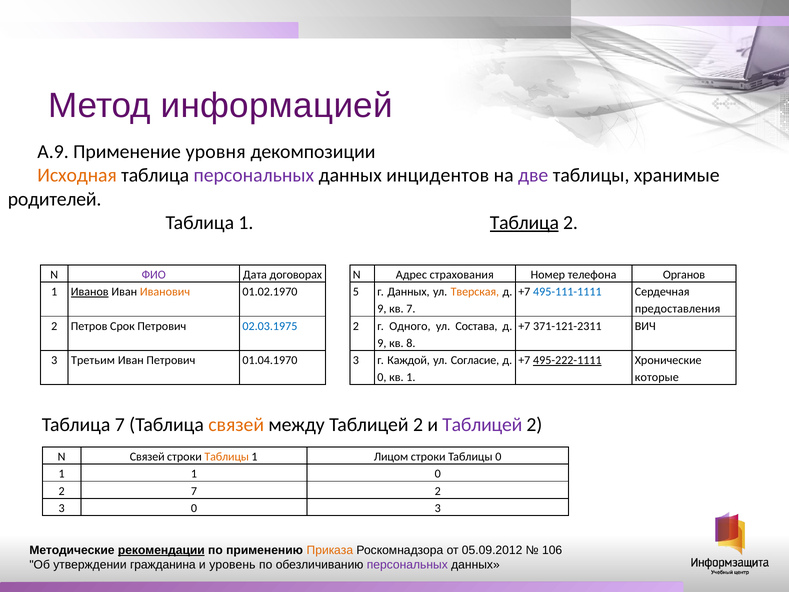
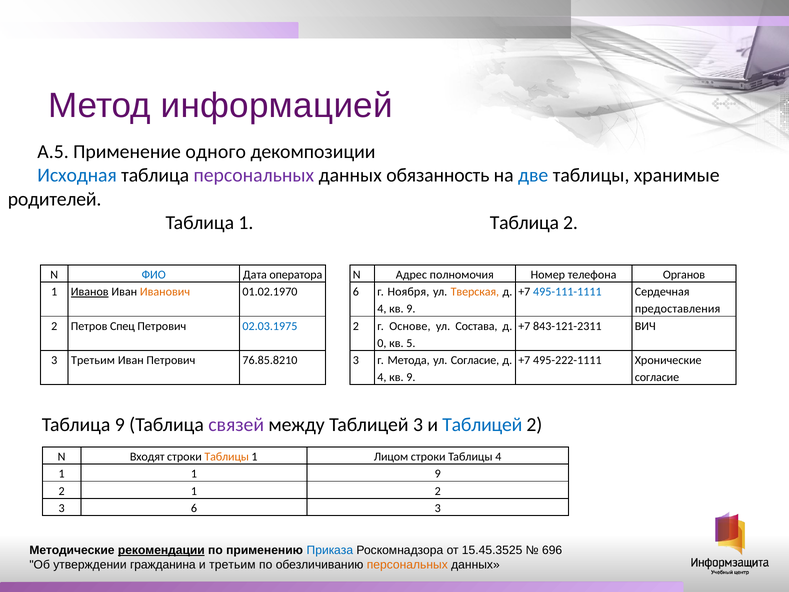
А.9: А.9 -> А.5 (53, 152)
уровня: уровня -> одного (216, 152)
Исходная colour: orange -> blue (77, 175)
инцидентов: инцидентов -> обязанность (438, 175)
две colour: purple -> blue (533, 175)
Таблица underline: present -> none (524, 223)
ФИО colour: purple -> blue (154, 275)
договорах: договорах -> оператора (296, 275)
страхования: страхования -> полномочия (462, 275)
01.02.1970 5: 5 -> 6 (356, 292)
г Данных: Данных -> Ноября (408, 292)
9: 9 -> 4 (382, 309)
7: 7 -> 9 (411, 309)
Срок: Срок -> Спец (122, 326)
Одного: Одного -> Основе (410, 326)
371-121-2311: 371-121-2311 -> 843-121-2311 (567, 326)
9: 9 -> 0 (382, 343)
8: 8 -> 5 (411, 343)
01.04.1970: 01.04.1970 -> 76.85.8210 (270, 360)
Каждой: Каждой -> Метода (409, 360)
495-222-1111 underline: present -> none (567, 360)
0: 0 -> 4 (382, 377)
1: 1 -> 9 (411, 377)
которые: которые -> согласие (657, 377)
Таблица 7: 7 -> 9 (120, 425)
связей colour: orange -> purple (236, 425)
между Таблицей 2: 2 -> 3 (418, 425)
Таблицей colour: purple -> blue (482, 425)
N Связей: Связей -> Входят (147, 457)
Таблицы 0: 0 -> 4 (498, 457)
1 0: 0 -> 9 (438, 474)
2 7: 7 -> 1 (194, 491)
3 0: 0 -> 6 (194, 508)
Приказа colour: orange -> blue (330, 550)
05.09.2012: 05.09.2012 -> 15.45.3525 (492, 550)
106: 106 -> 696 (552, 550)
и уровень: уровень -> третьим (232, 565)
персональных colour: purple -> orange (407, 565)
